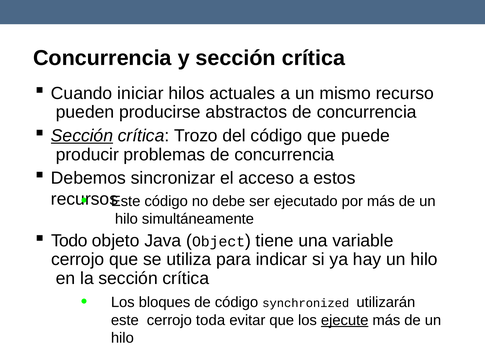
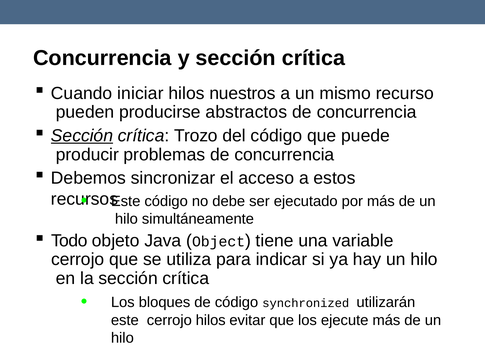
actuales: actuales -> nuestros (242, 93)
cerrojo toda: toda -> hilos (211, 320)
ejecute underline: present -> none (345, 320)
